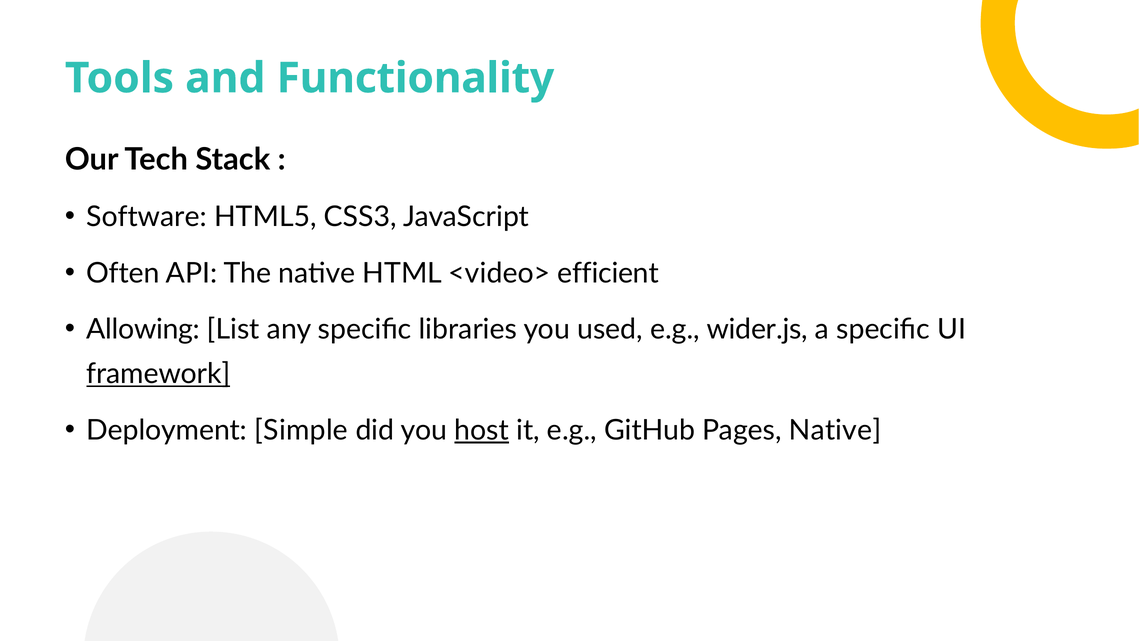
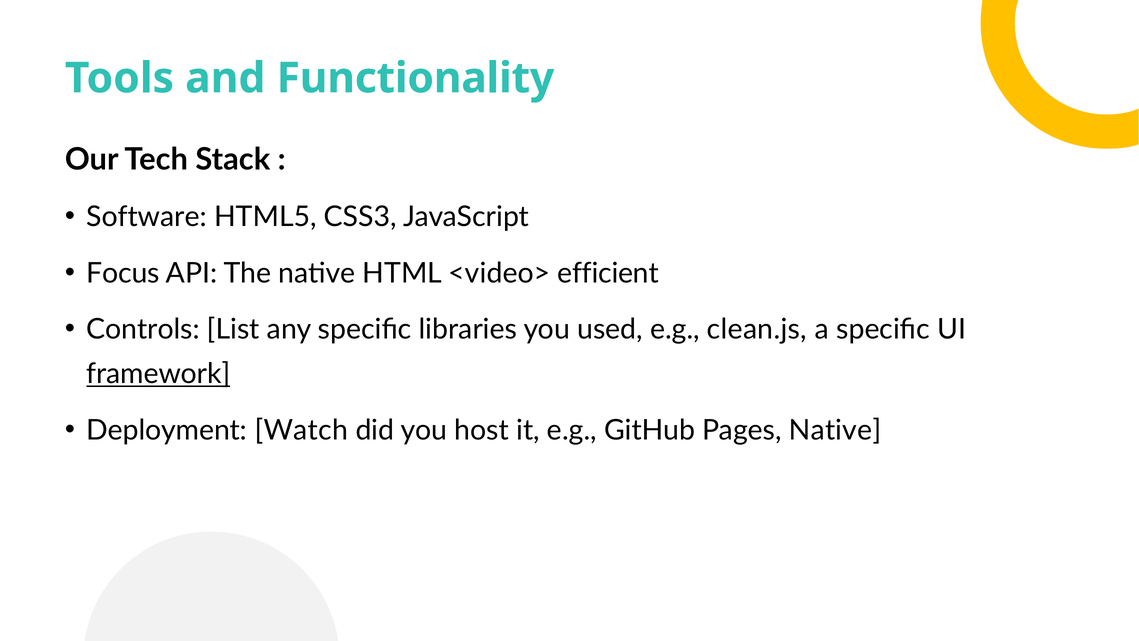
Often: Often -> Focus (123, 273)
Allowing: Allowing -> Controls (143, 329)
wider.js: wider.js -> clean.js (757, 329)
Simple: Simple -> Watch (301, 430)
host underline: present -> none (482, 430)
